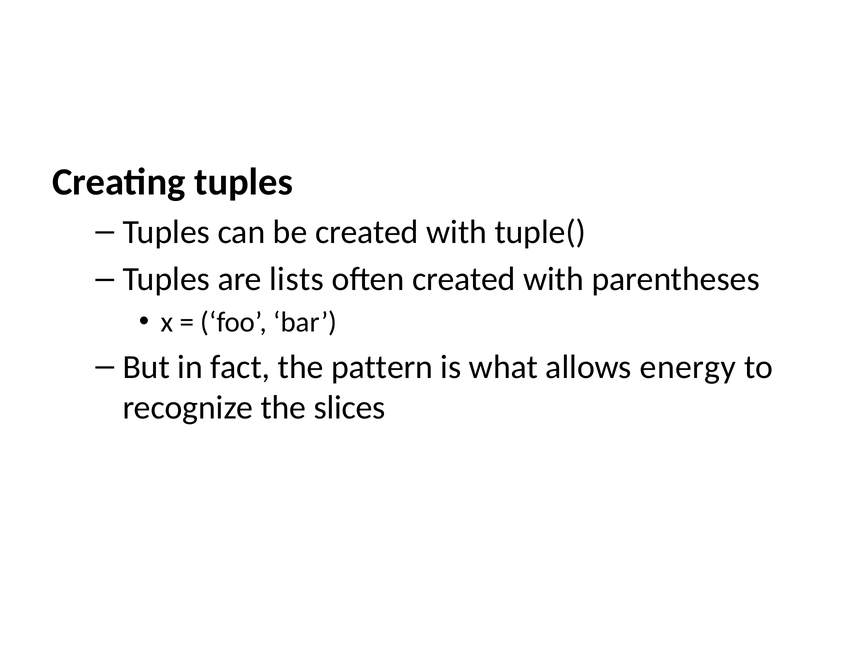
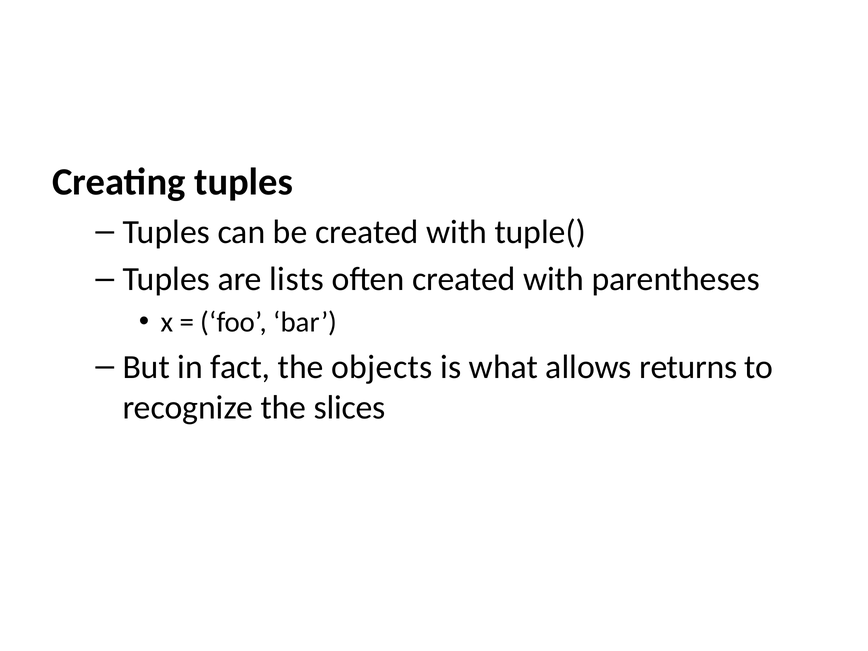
pattern: pattern -> objects (382, 367)
energy: energy -> returns (688, 367)
